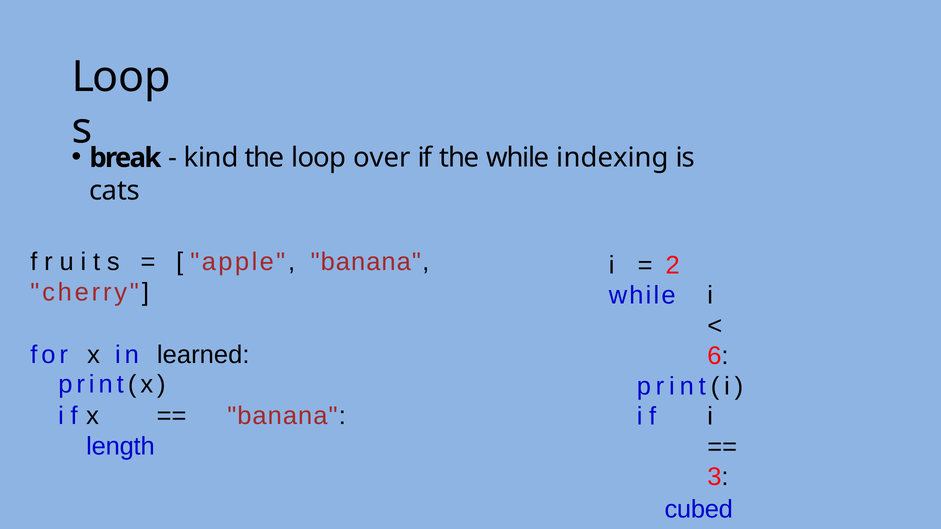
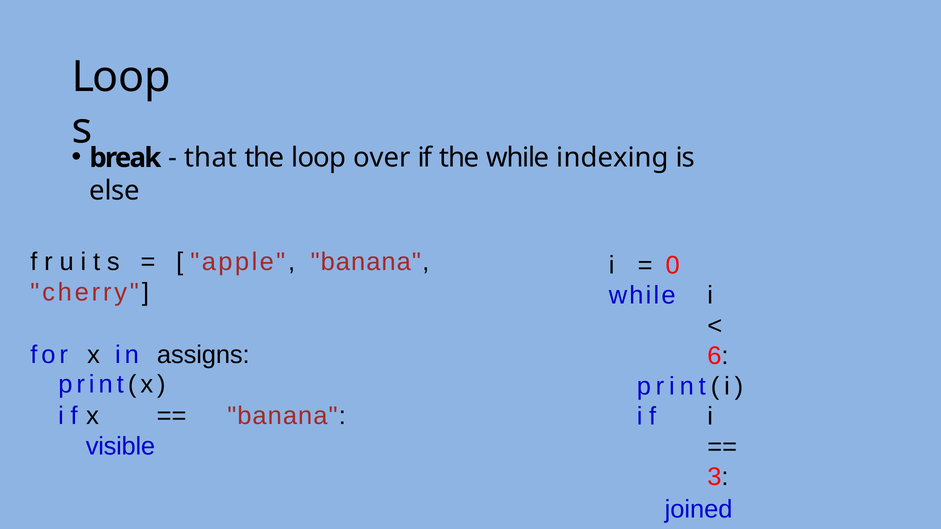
kind: kind -> that (211, 158)
cats: cats -> else (114, 191)
2: 2 -> 0 (673, 266)
learned: learned -> assigns (203, 355)
length: length -> visible (120, 446)
cubed: cubed -> joined (699, 510)
